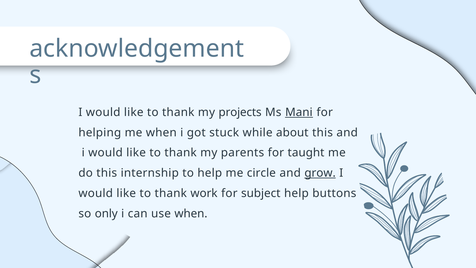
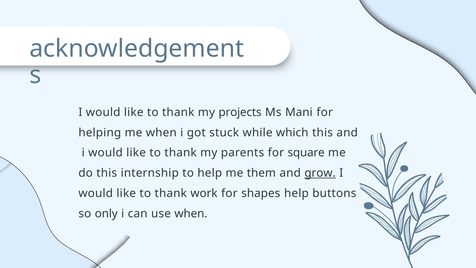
Mani underline: present -> none (299, 112)
about: about -> which (292, 132)
taught: taught -> square (306, 153)
circle: circle -> them (261, 173)
subject: subject -> shapes (261, 193)
